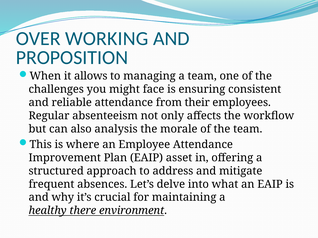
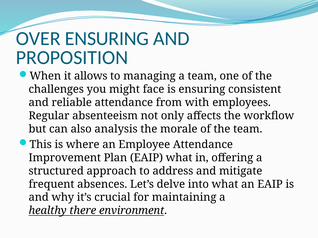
OVER WORKING: WORKING -> ENSURING (107, 39)
their: their -> with (197, 103)
EAIP asset: asset -> what (179, 158)
